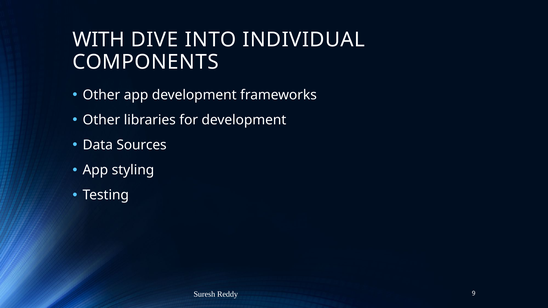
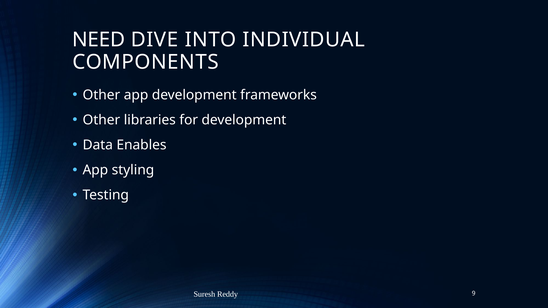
WITH: WITH -> NEED (99, 40)
Sources: Sources -> Enables (141, 145)
